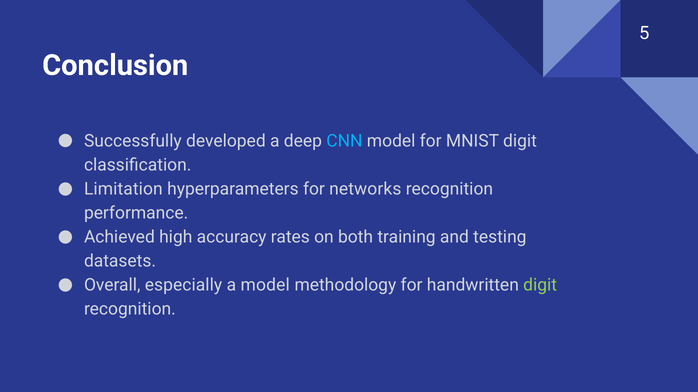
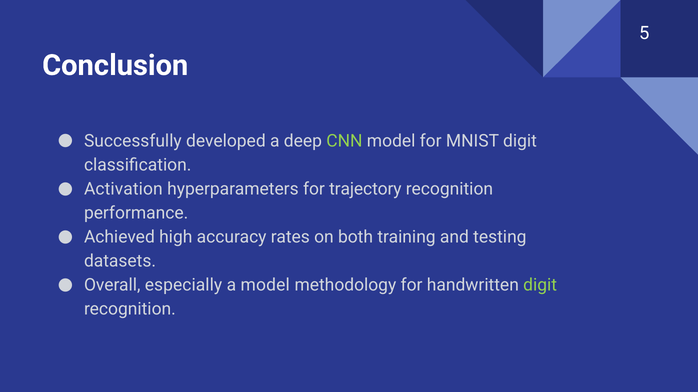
CNN colour: light blue -> light green (344, 141)
Limitation: Limitation -> Activation (123, 189)
networks: networks -> trajectory (365, 189)
